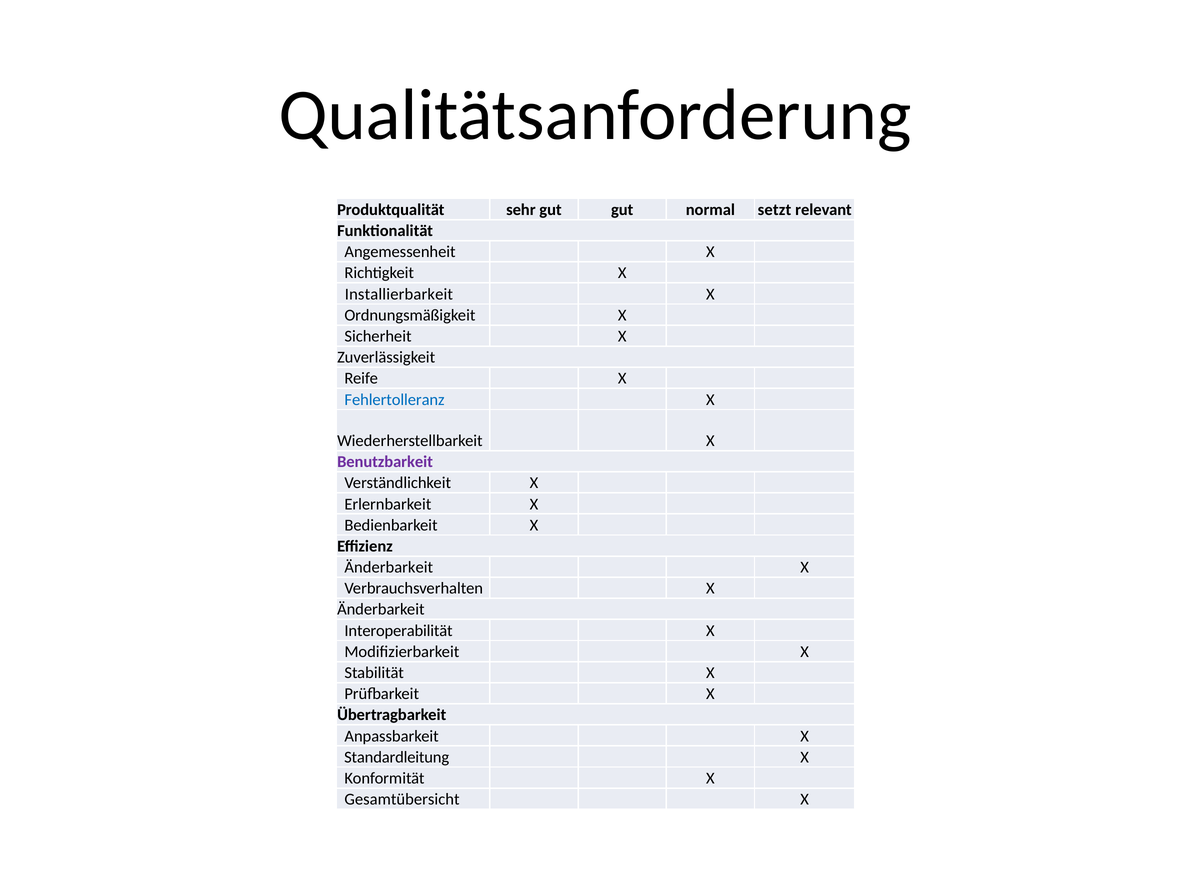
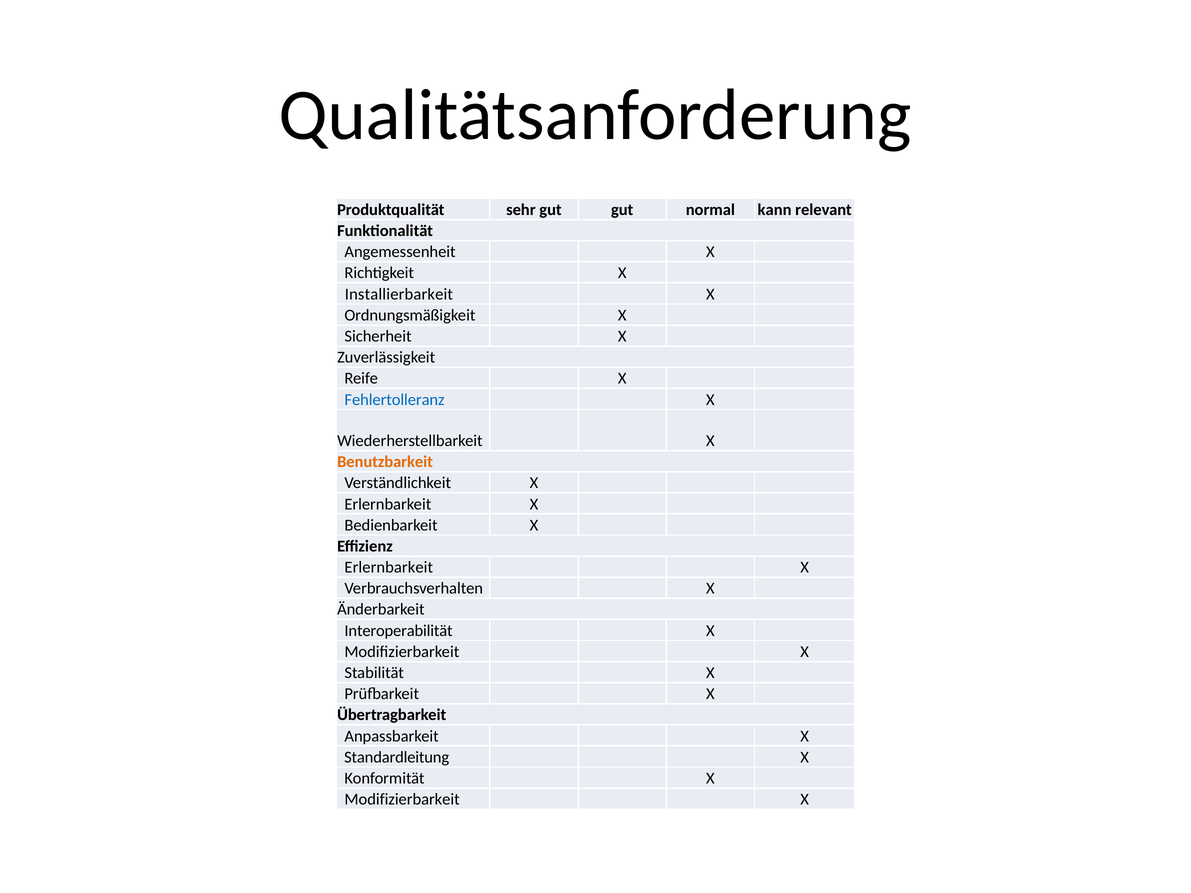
setzt: setzt -> kann (775, 210)
Benutzbarkeit colour: purple -> orange (385, 462)
Änderbarkeit: Änderbarkeit -> Erlernbarkeit (389, 567)
Gesamtübersicht: Gesamtübersicht -> Modifizierbarkeit (402, 800)
